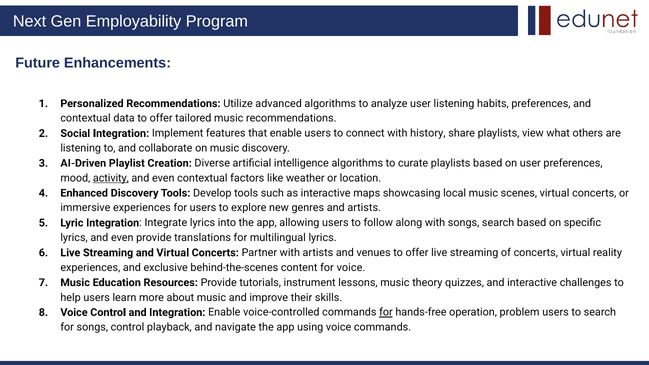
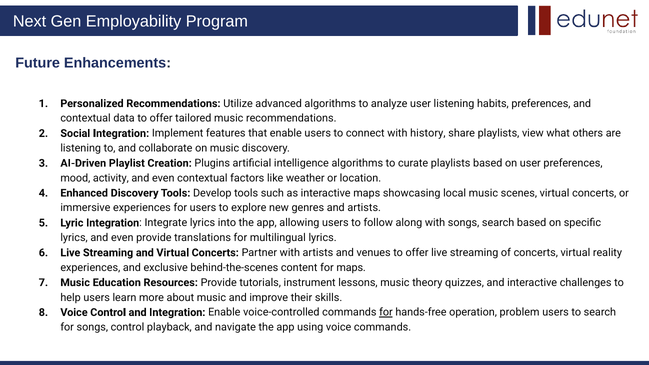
Diverse: Diverse -> Plugins (212, 163)
activity underline: present -> none (111, 178)
for voice: voice -> maps (351, 268)
